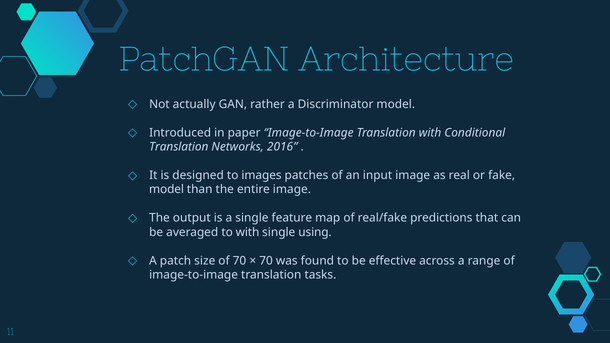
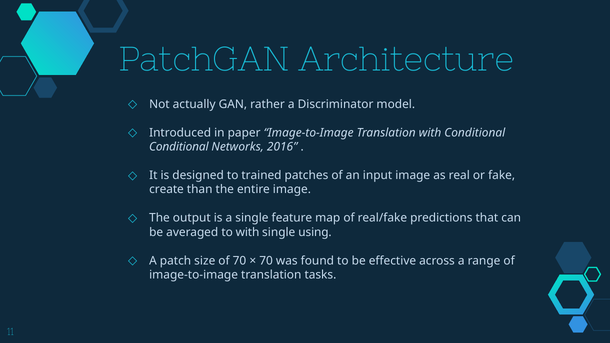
Translation: Translation -> Conditional (179, 147)
images: images -> trained (262, 175)
model: model -> create (166, 190)
